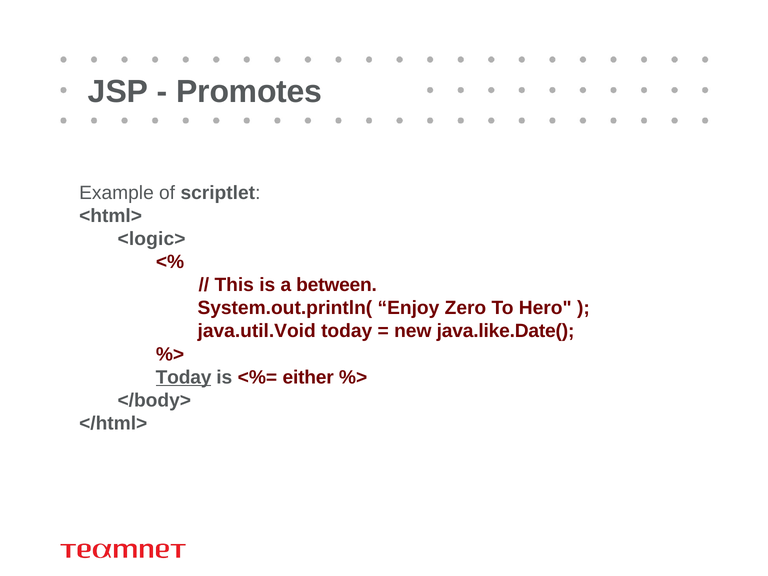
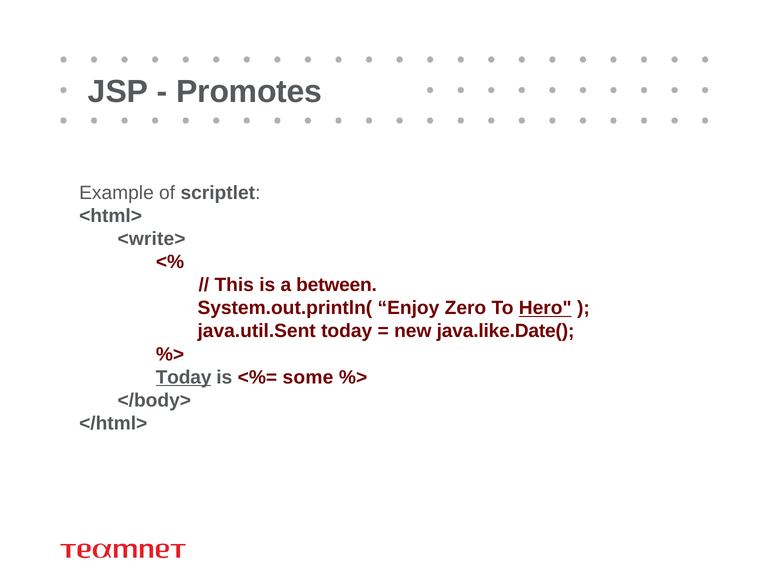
<logic>: <logic> -> <write> (152, 239)
Hero underline: none -> present (545, 308)
java.util.Void: java.util.Void -> java.util.Sent (257, 331)
either: either -> some (308, 377)
